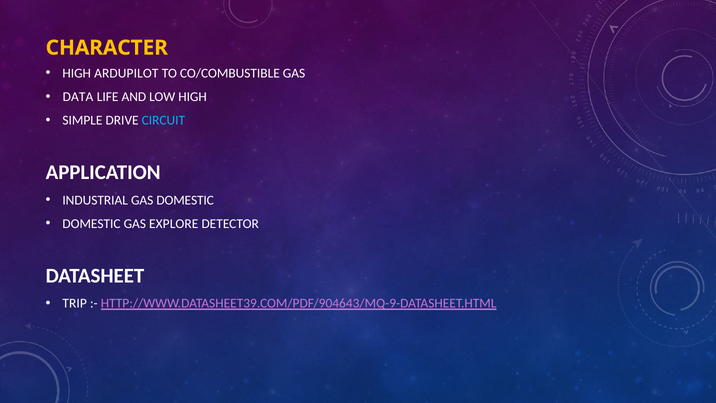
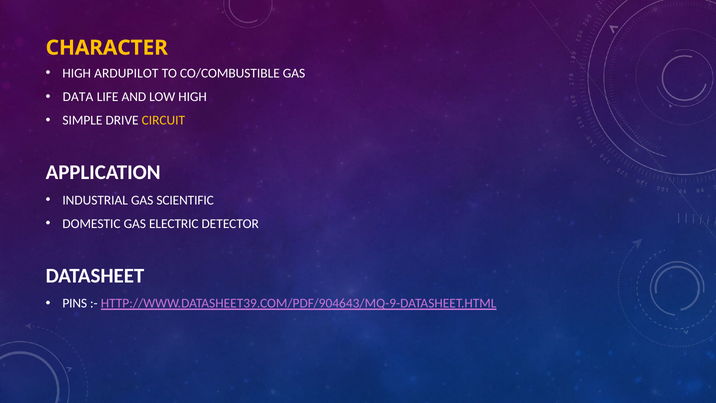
CIRCUIT colour: light blue -> yellow (163, 120)
GAS DOMESTIC: DOMESTIC -> SCIENTIFIC (185, 200)
EXPLORE: EXPLORE -> ELECTRIC (174, 224)
TRIP: TRIP -> PINS (75, 303)
